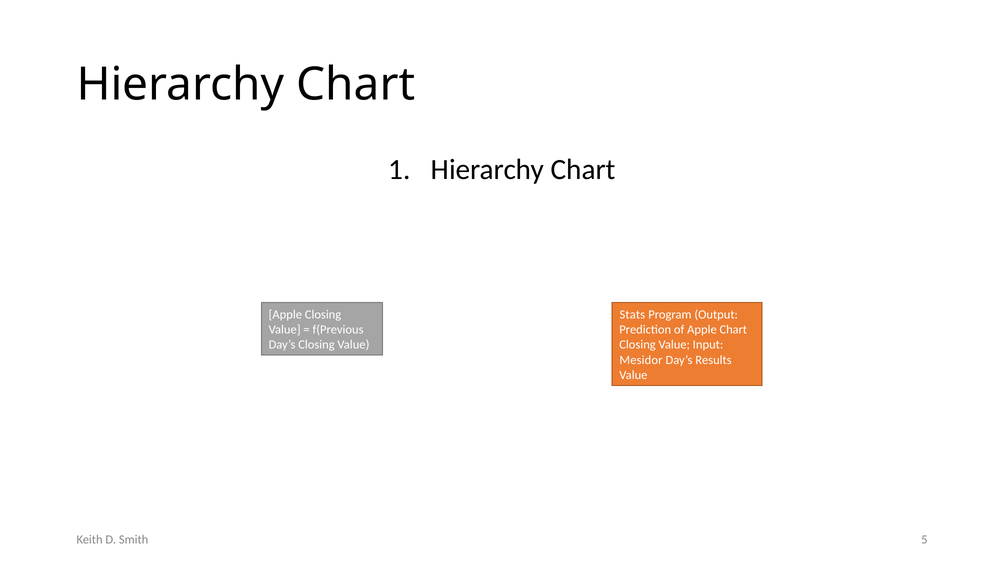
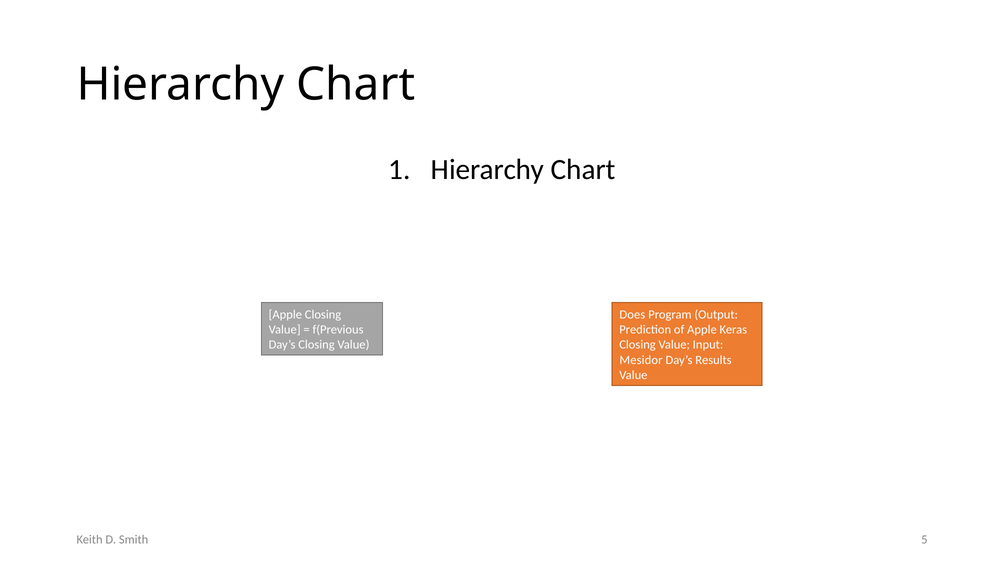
Stats: Stats -> Does (632, 315)
Apple Chart: Chart -> Keras (733, 330)
